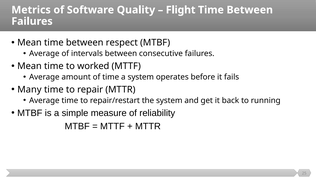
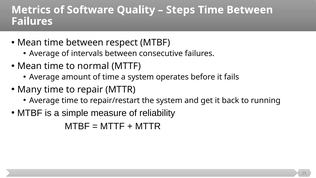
Flight: Flight -> Steps (181, 10)
worked: worked -> normal (93, 66)
